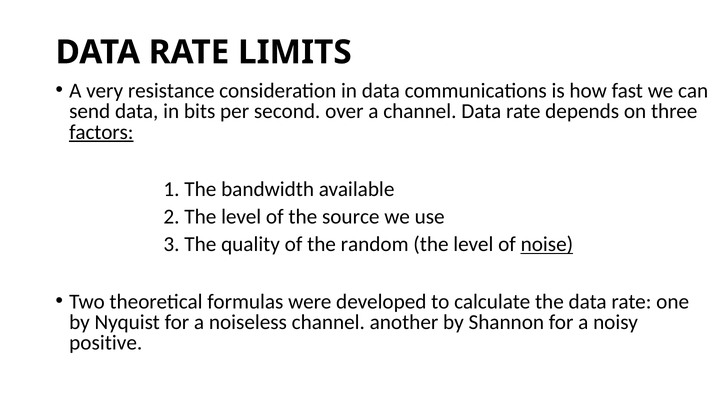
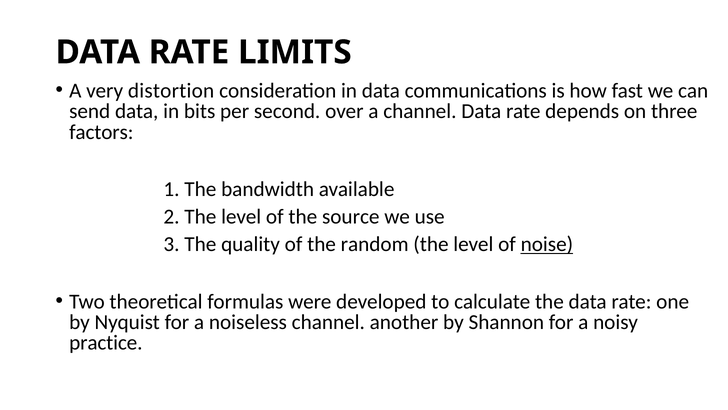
resistance: resistance -> distortion (171, 91)
factors underline: present -> none (101, 132)
positive: positive -> practice (106, 343)
